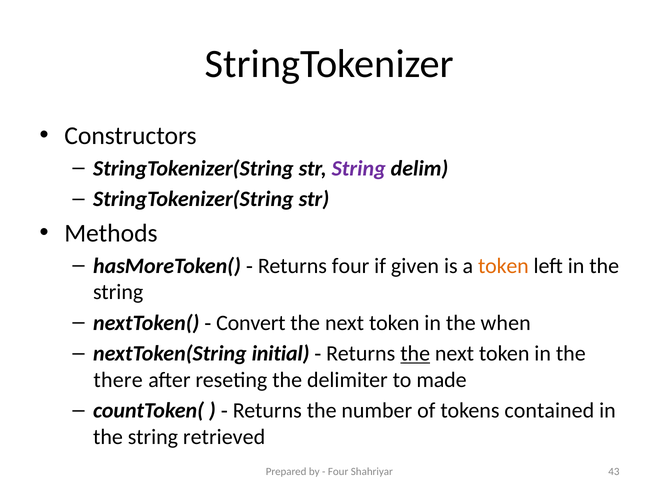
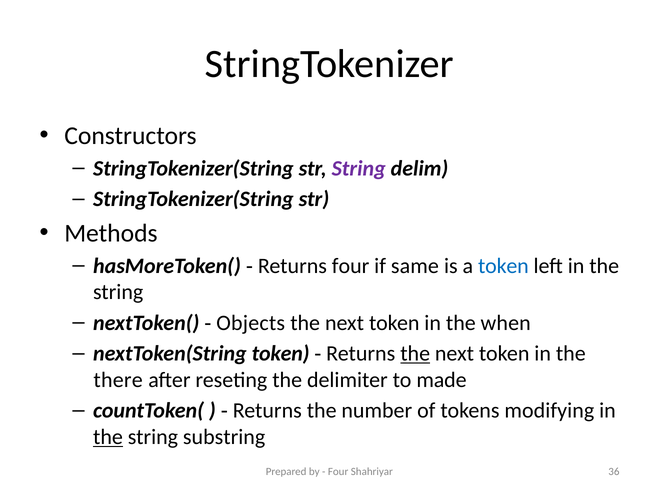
given: given -> same (415, 266)
token colour: orange -> blue (503, 266)
Convert: Convert -> Objects (251, 323)
nextToken(String initial: initial -> token (281, 354)
contained: contained -> modifying (549, 411)
the underline: none -> present (108, 437)
retrieved: retrieved -> substring (224, 437)
43: 43 -> 36 (614, 472)
